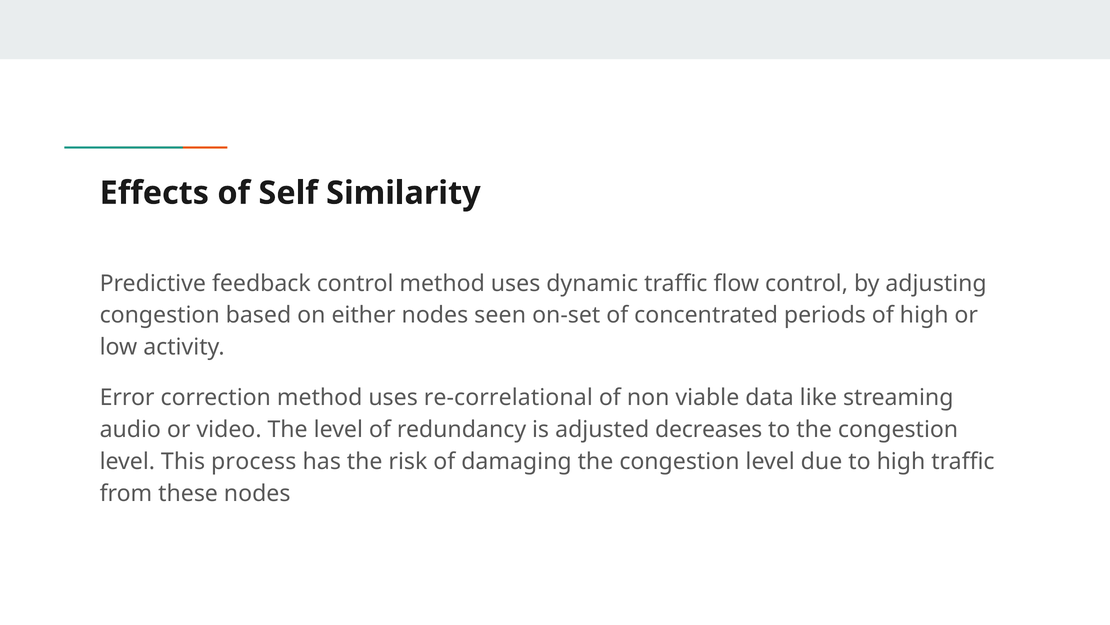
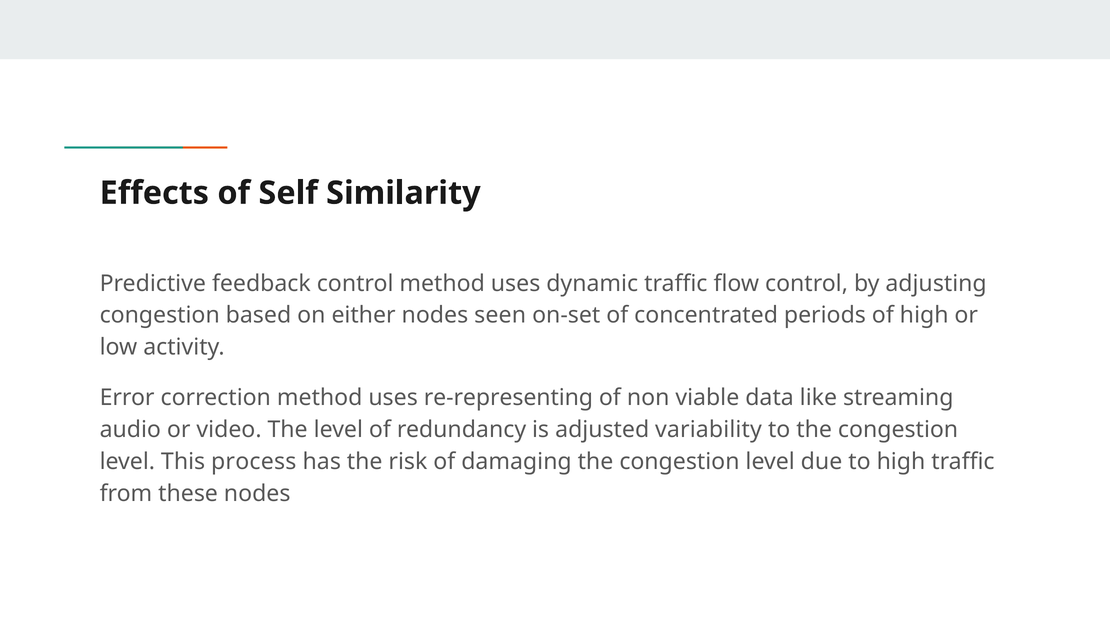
re-correlational: re-correlational -> re-representing (508, 397)
decreases: decreases -> variability (708, 429)
